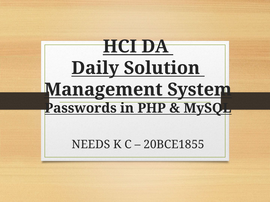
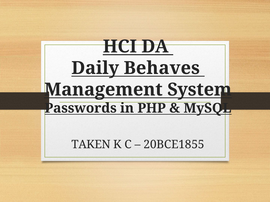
Solution: Solution -> Behaves (162, 68)
NEEDS: NEEDS -> TAKEN (91, 145)
